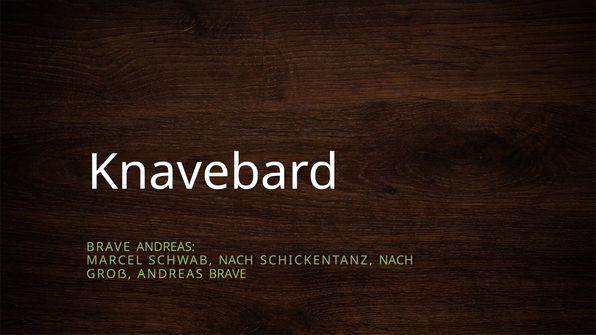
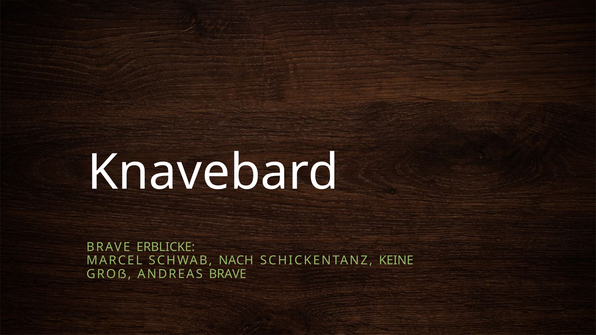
BRAVE ANDREAS: ANDREAS -> ERBLICKE (166, 247)
SCHICKENTANZ NACH: NACH -> KEINE (396, 261)
